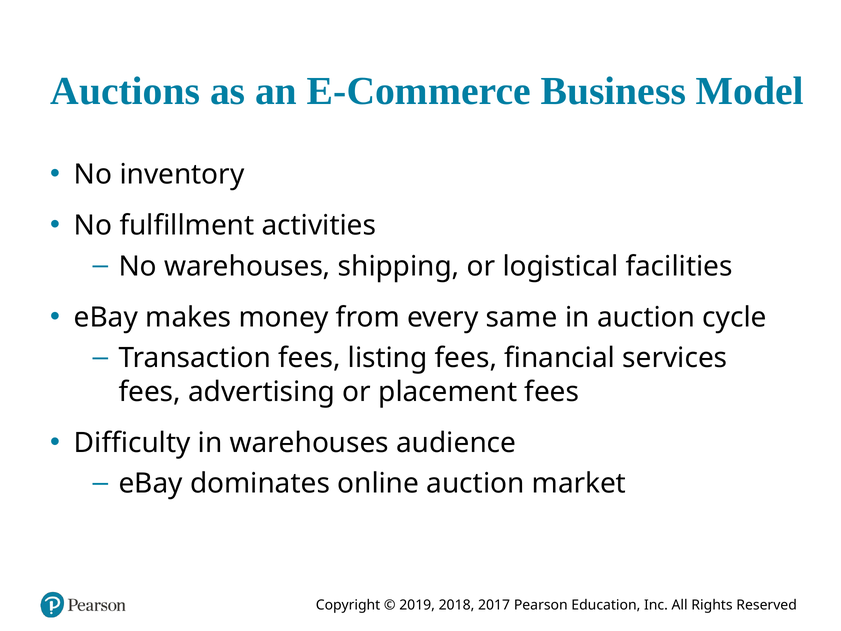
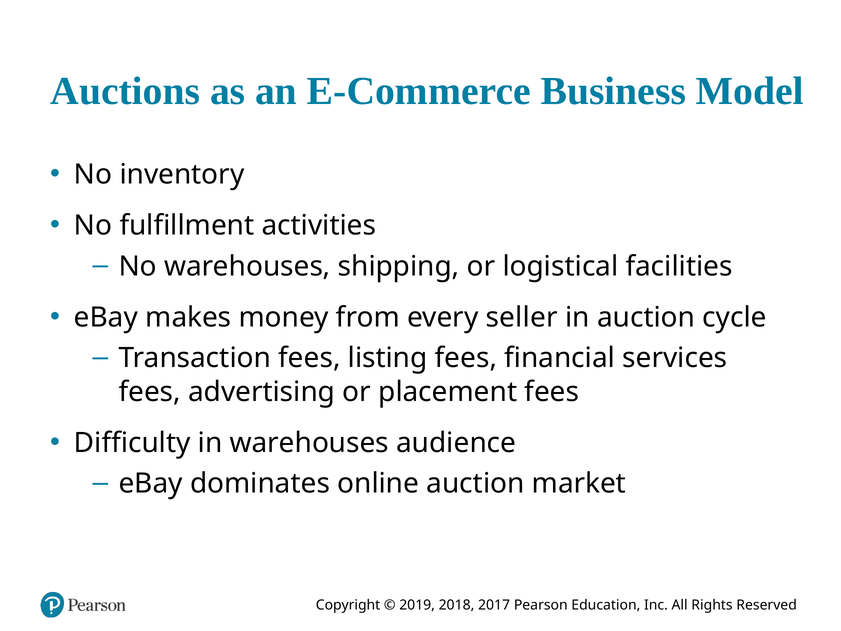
same: same -> seller (522, 317)
